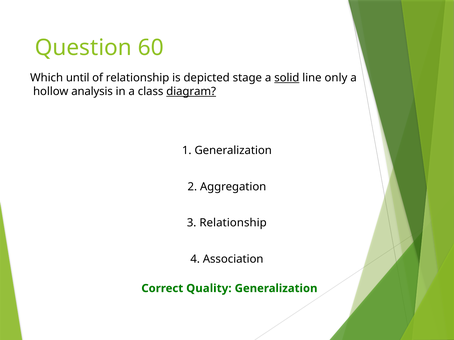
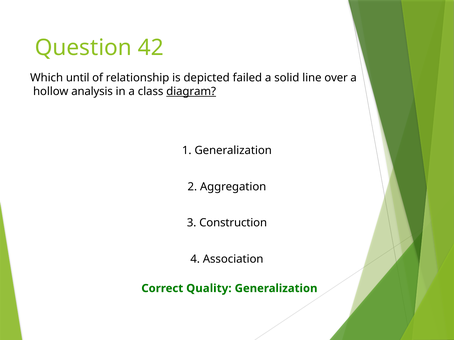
60: 60 -> 42 (151, 48)
stage: stage -> failed (247, 78)
solid underline: present -> none (287, 78)
only: only -> over (336, 78)
3 Relationship: Relationship -> Construction (233, 223)
